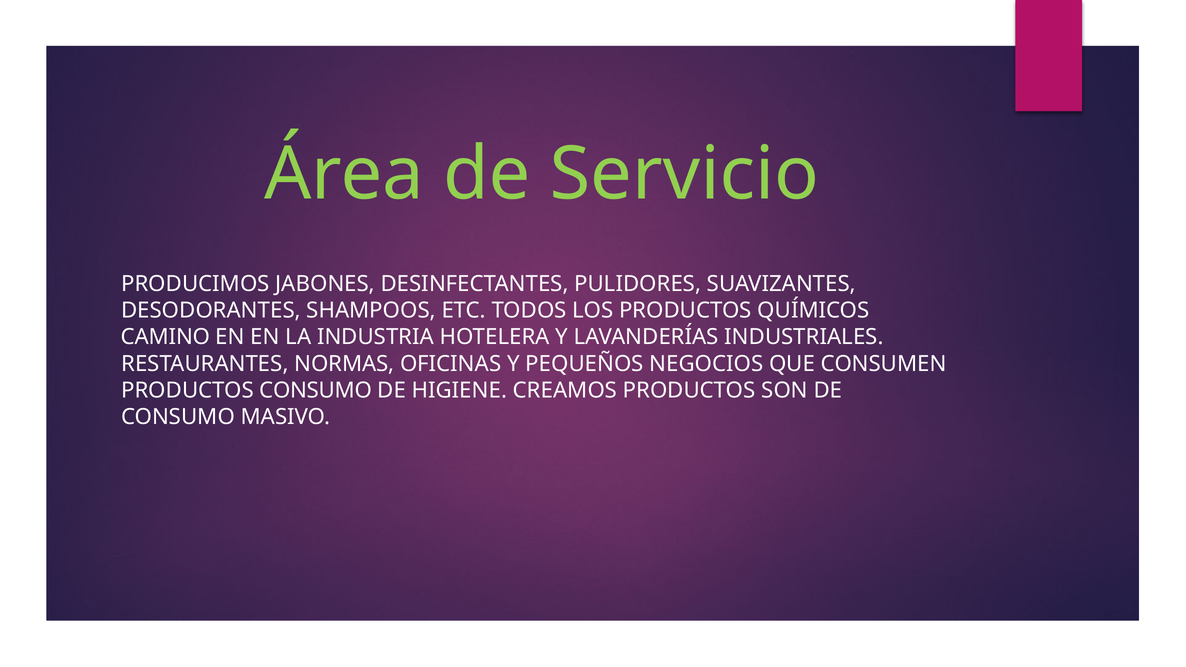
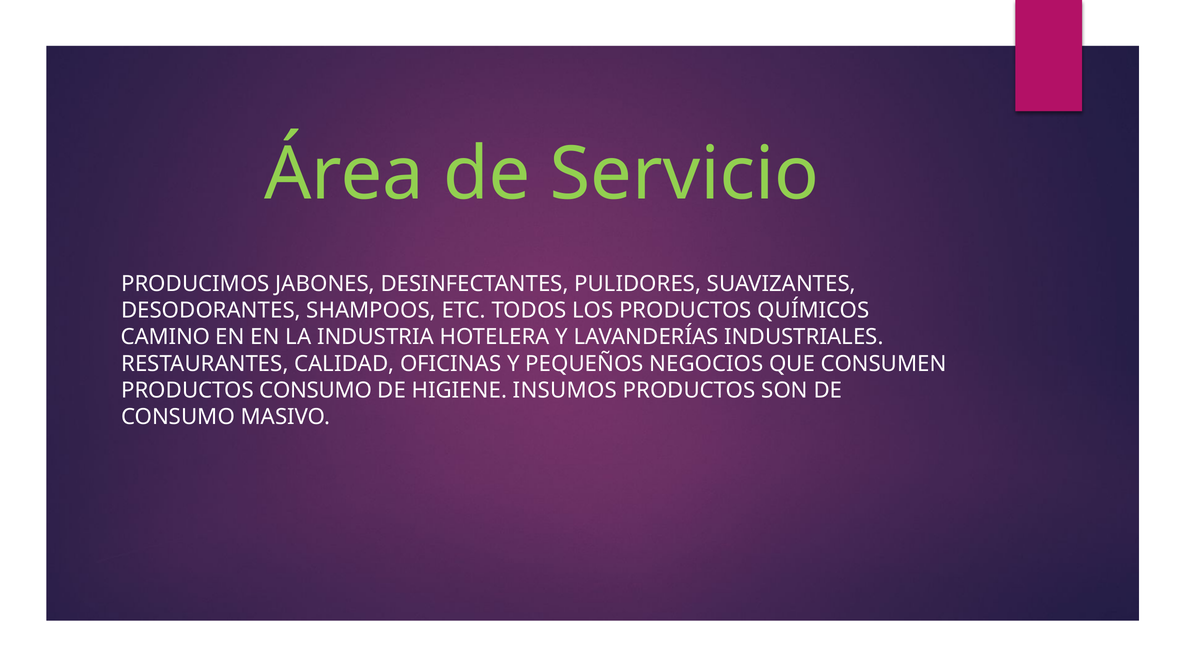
NORMAS: NORMAS -> CALIDAD (344, 364)
CREAMOS: CREAMOS -> INSUMOS (565, 390)
